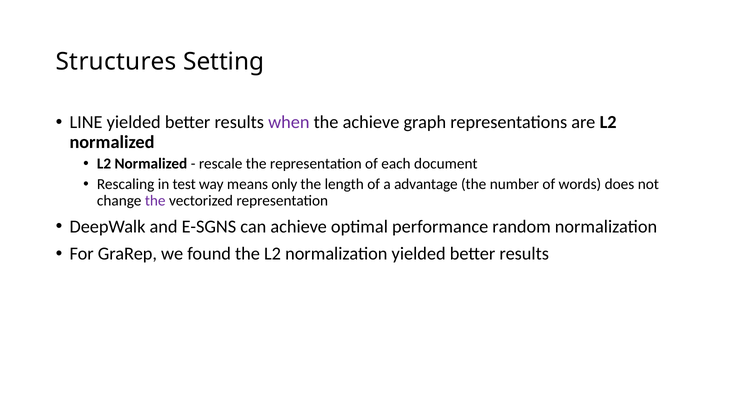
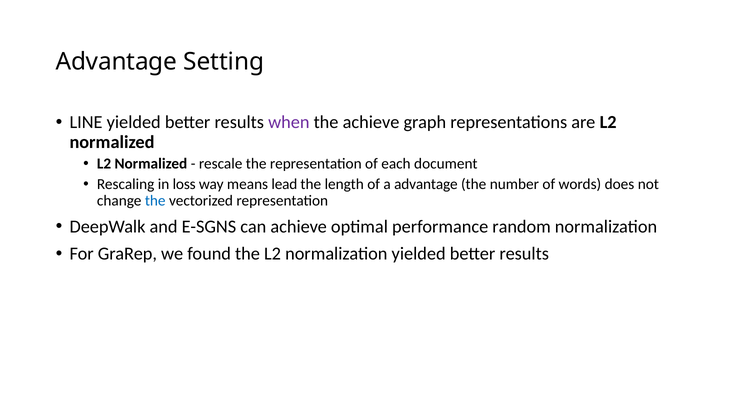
Structures: Structures -> Advantage (116, 62)
test: test -> loss (184, 184)
only: only -> lead (284, 184)
the colour: purple -> blue (155, 201)
